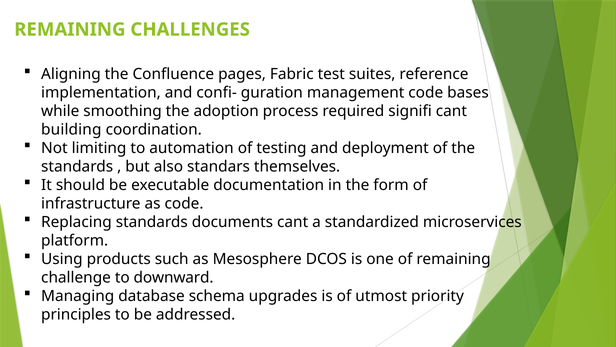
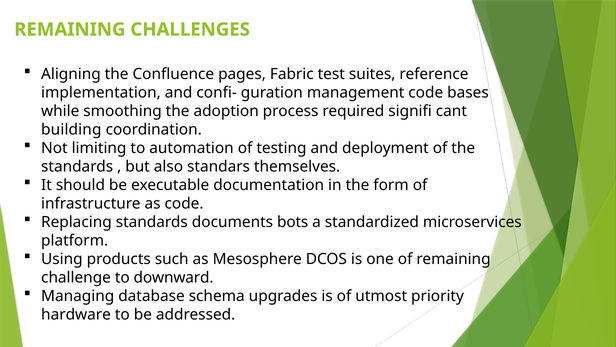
documents cant: cant -> bots (293, 222)
principles: principles -> hardware (76, 314)
